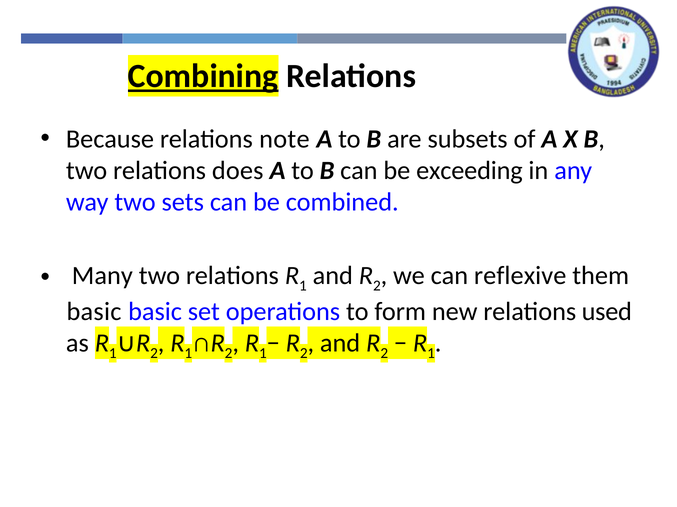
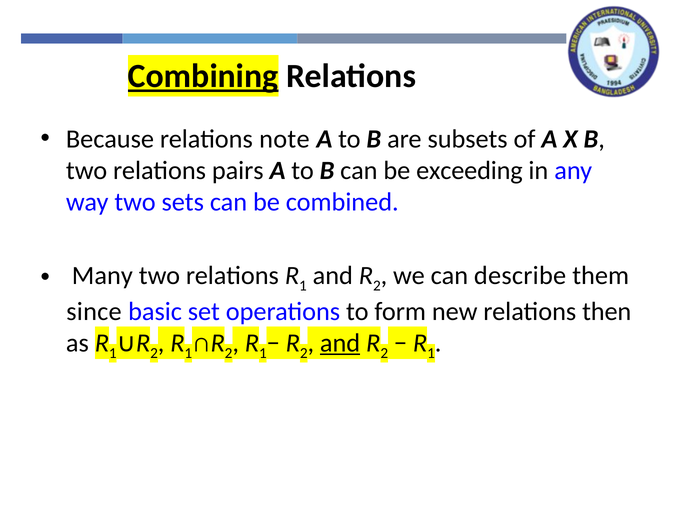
does: does -> pairs (238, 171)
reflexive: reflexive -> describe (520, 276)
basic: basic -> since (94, 312)
used: used -> then (607, 312)
and underline: none -> present (340, 344)
